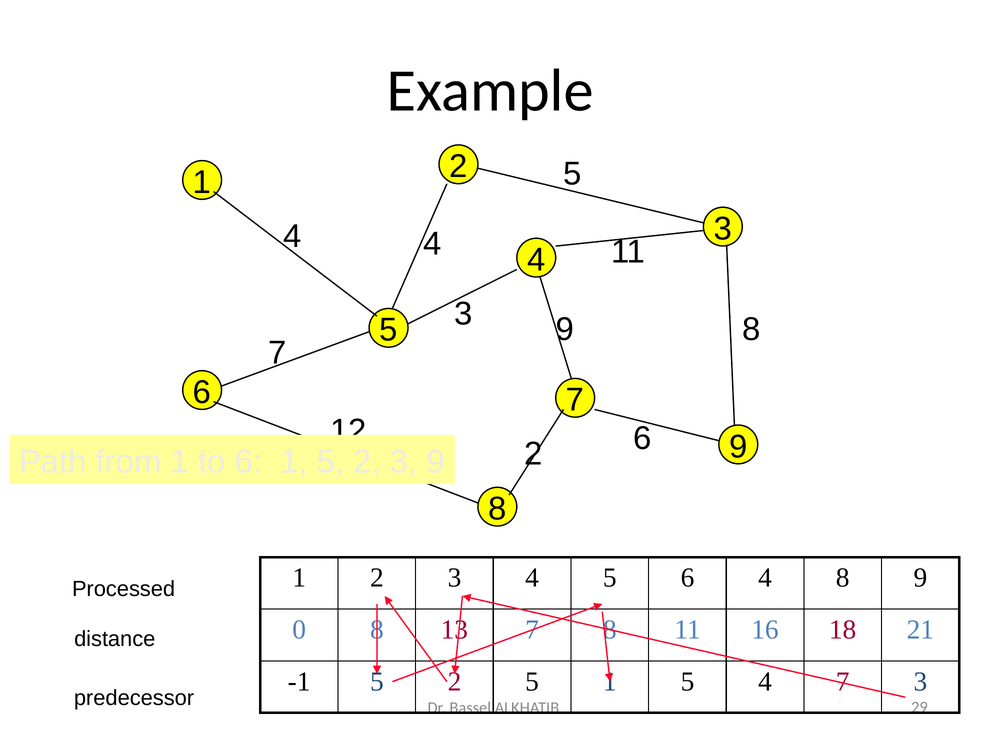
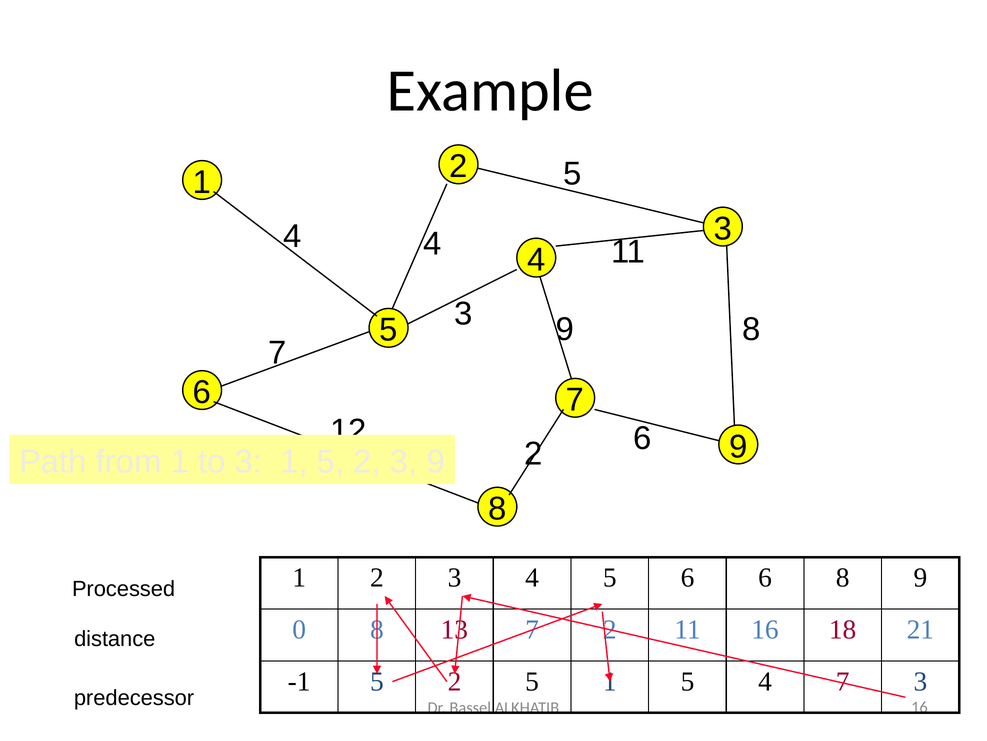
to 6: 6 -> 3 (248, 461)
6 4: 4 -> 6 (765, 577)
7 8: 8 -> 2 (610, 629)
ALKHATIB 29: 29 -> 16 (919, 707)
